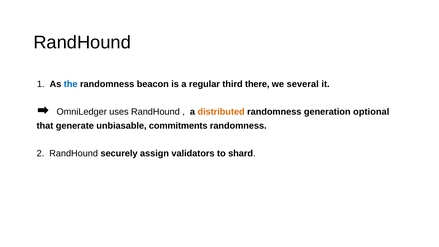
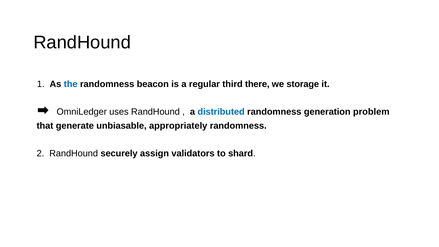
several: several -> storage (303, 84)
distributed colour: orange -> blue (221, 112)
optional: optional -> problem (371, 112)
commitments: commitments -> appropriately (178, 126)
